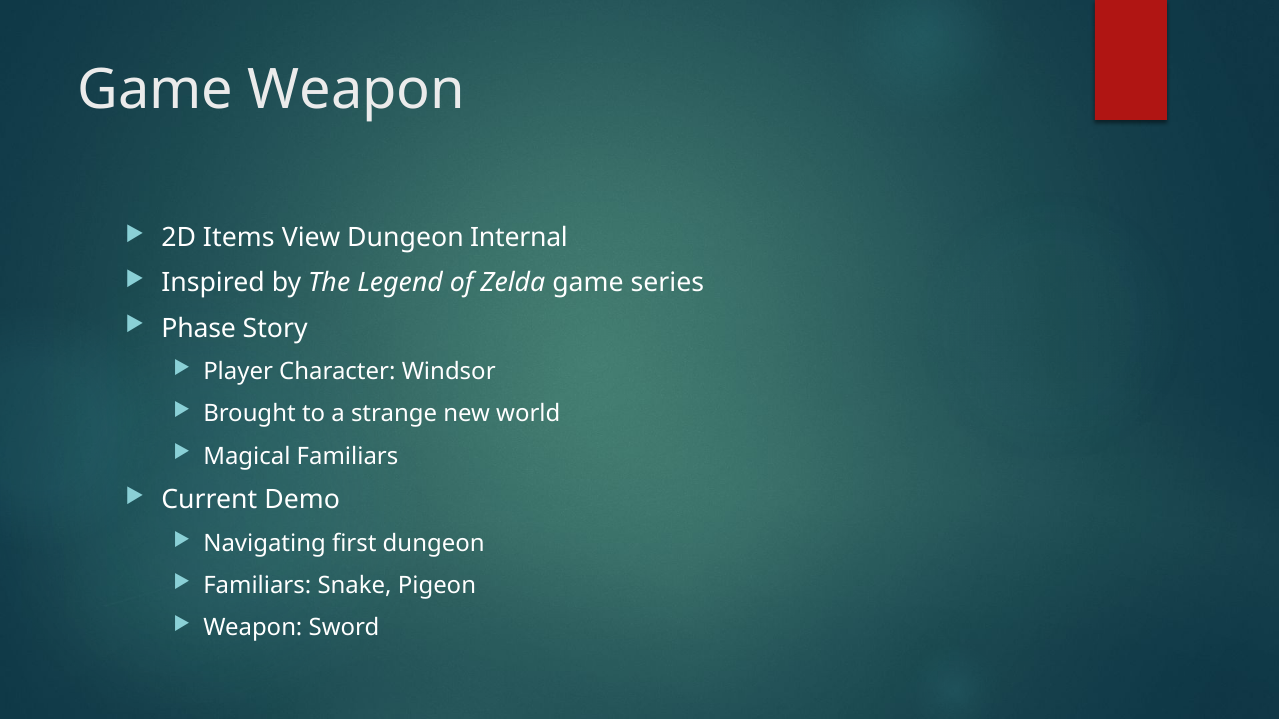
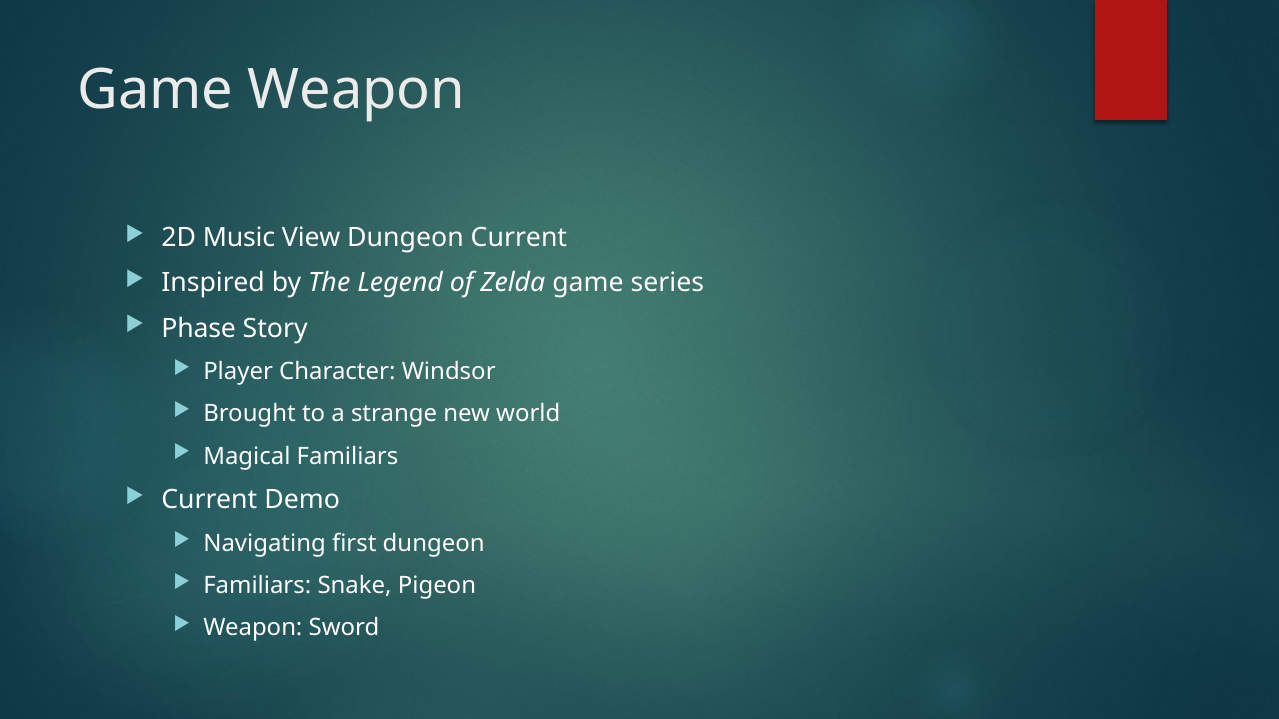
Items: Items -> Music (239, 238)
Dungeon Internal: Internal -> Current (519, 238)
